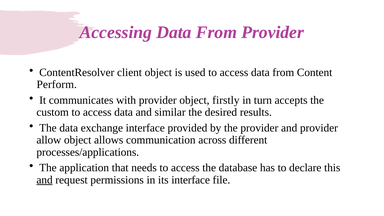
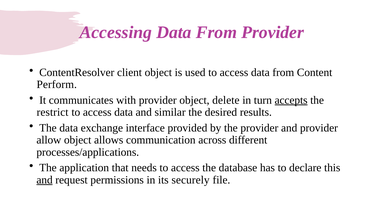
firstly: firstly -> delete (226, 100)
accepts underline: none -> present (291, 100)
custom: custom -> restrict (53, 112)
its interface: interface -> securely (191, 180)
